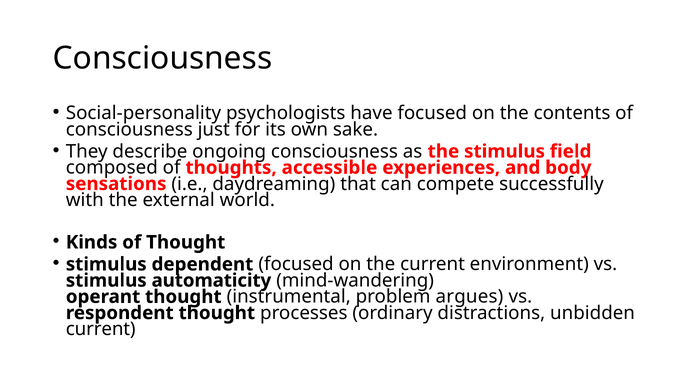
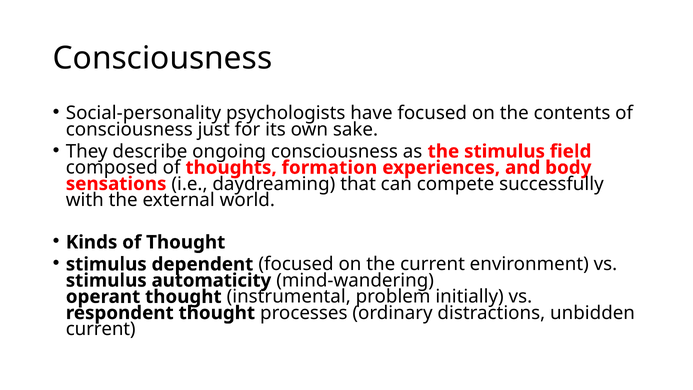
accessible: accessible -> formation (329, 168)
argues: argues -> initially (470, 297)
